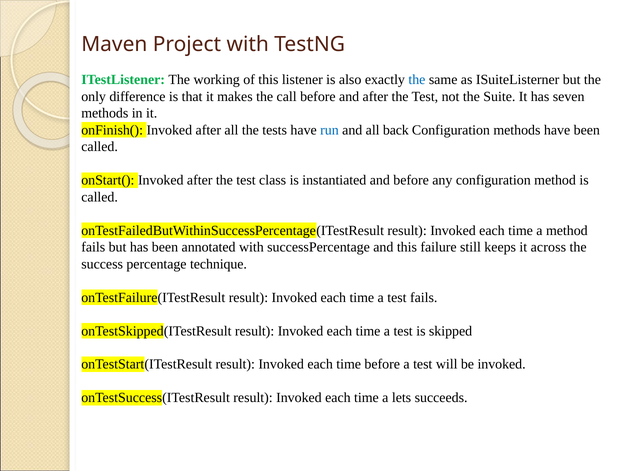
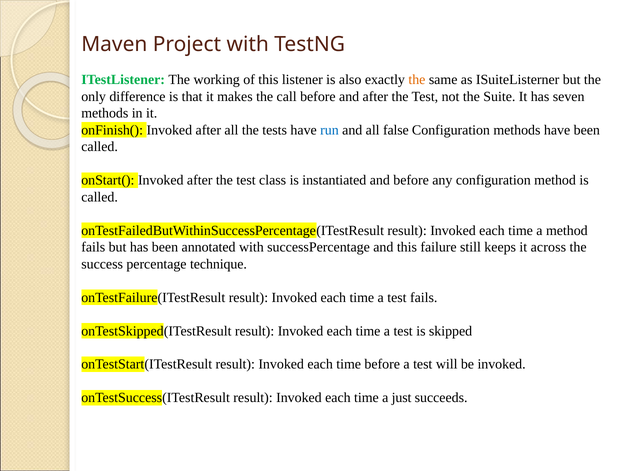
the colour: blue -> orange (417, 80)
back: back -> false (396, 130)
lets: lets -> just (402, 398)
